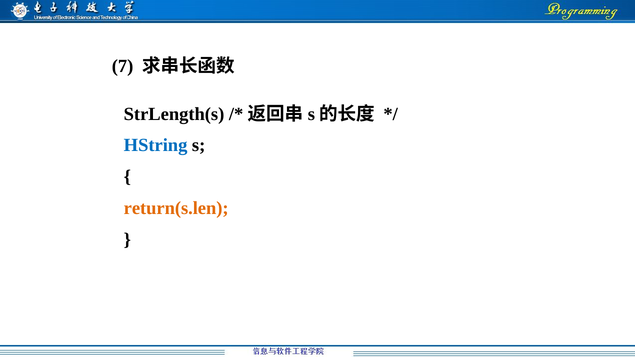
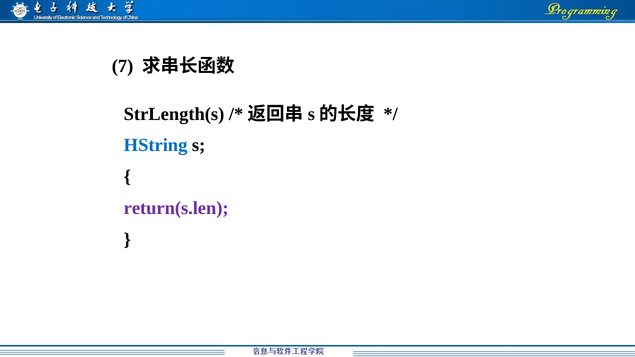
return(s.len colour: orange -> purple (176, 208)
